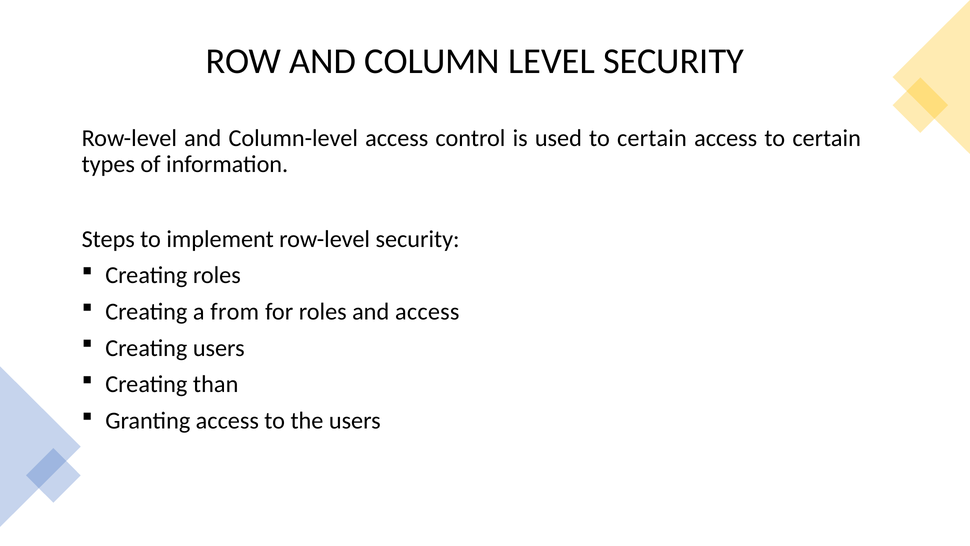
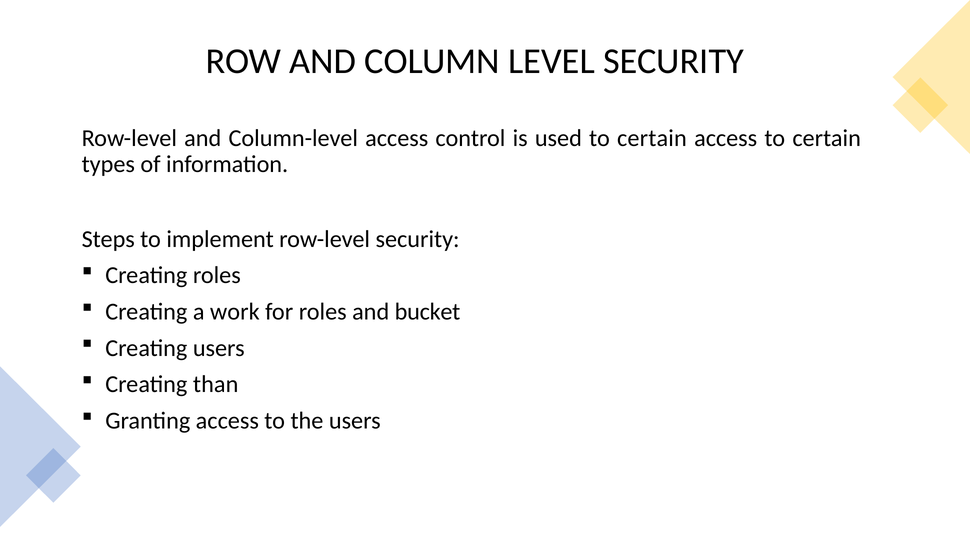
from: from -> work (235, 311)
and access: access -> bucket (427, 311)
